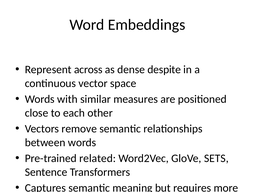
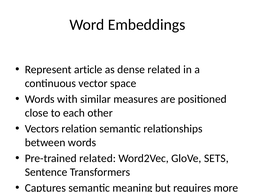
across: across -> article (88, 69)
dense despite: despite -> related (164, 69)
remove: remove -> relation (79, 128)
